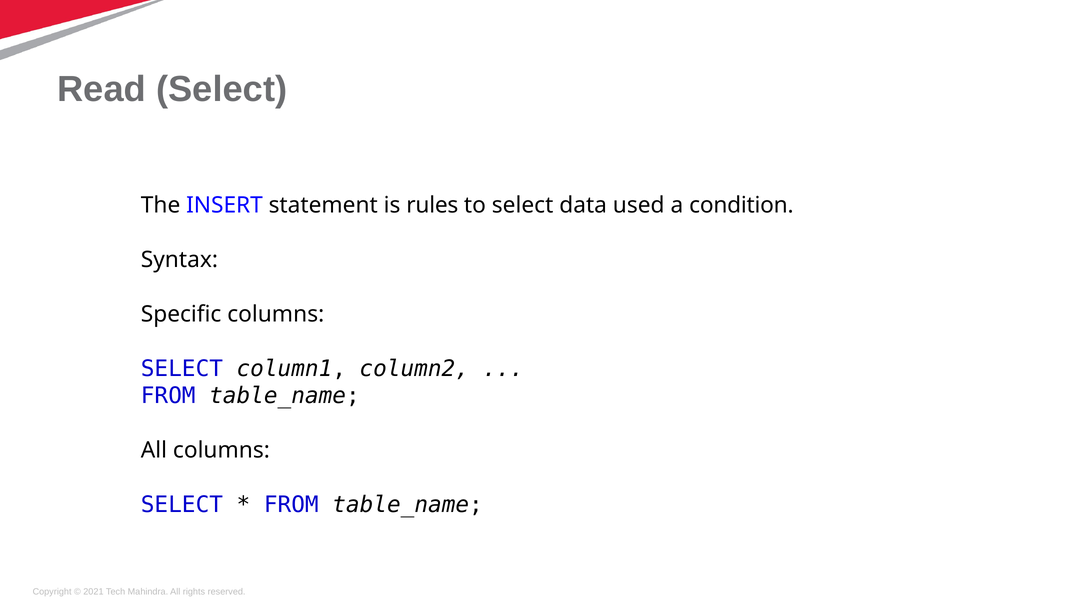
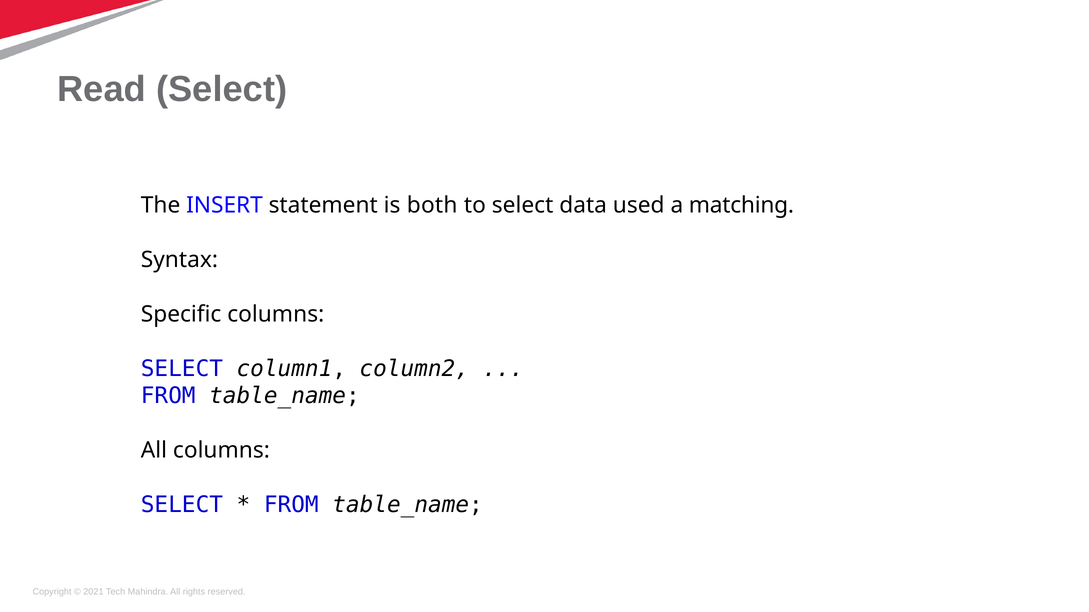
rules: rules -> both (432, 205)
condition: condition -> matching (741, 205)
